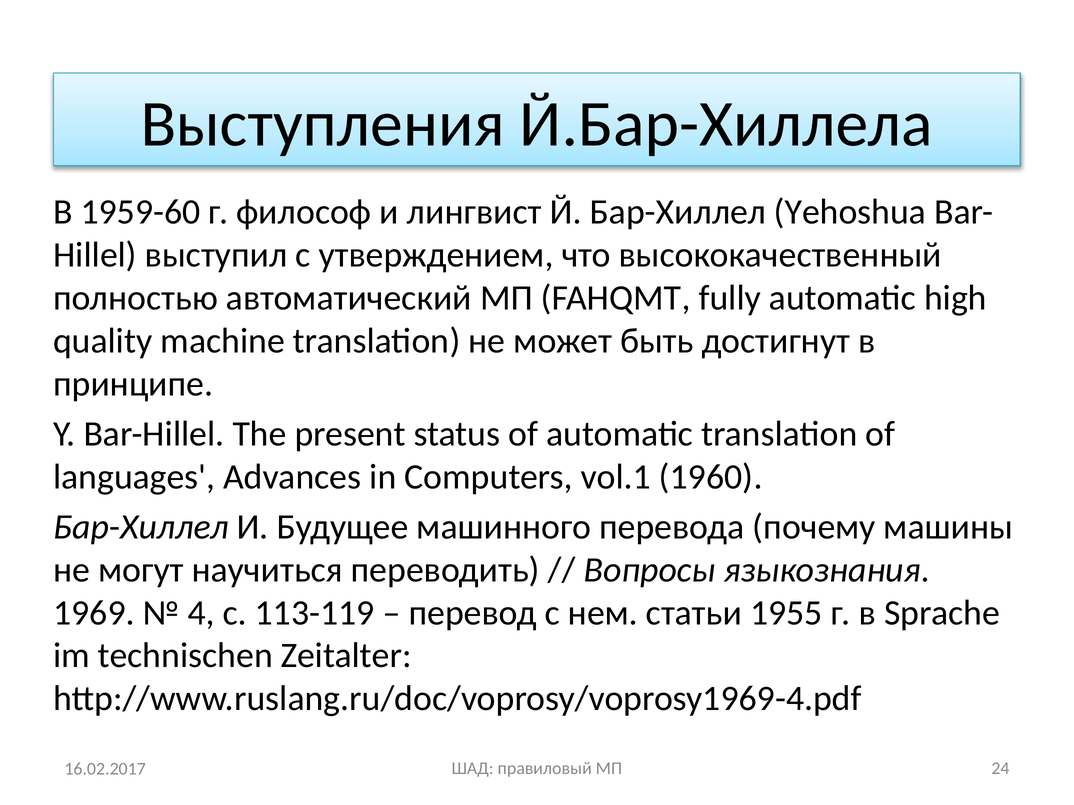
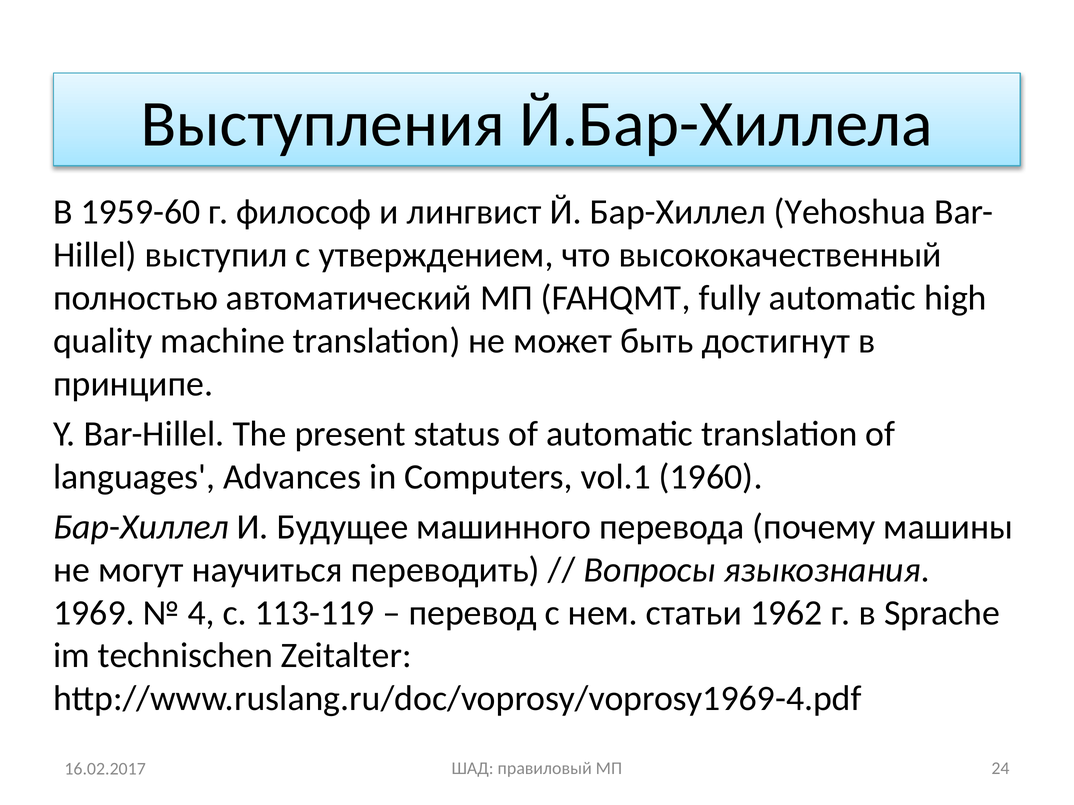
1955: 1955 -> 1962 (786, 613)
